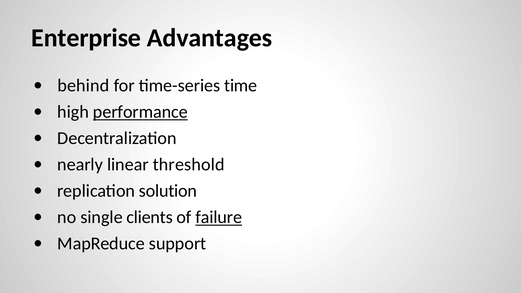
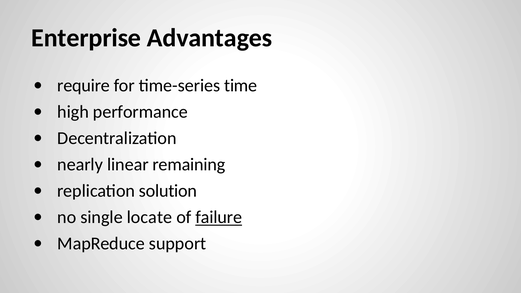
behind: behind -> require (84, 86)
performance underline: present -> none (140, 112)
threshold: threshold -> remaining (189, 165)
clients: clients -> locate (149, 217)
